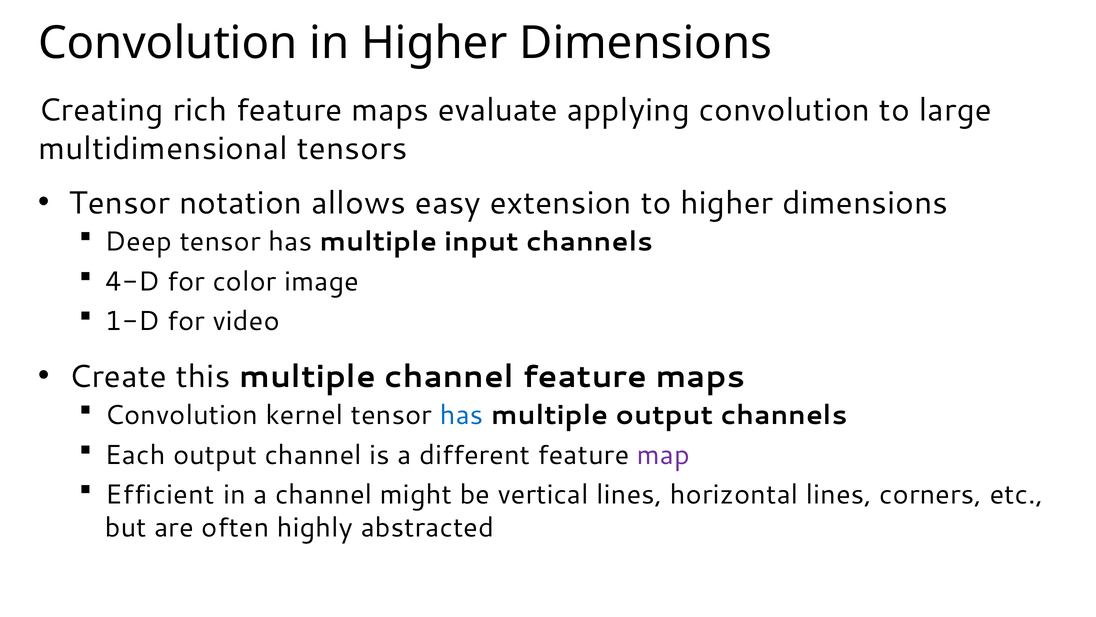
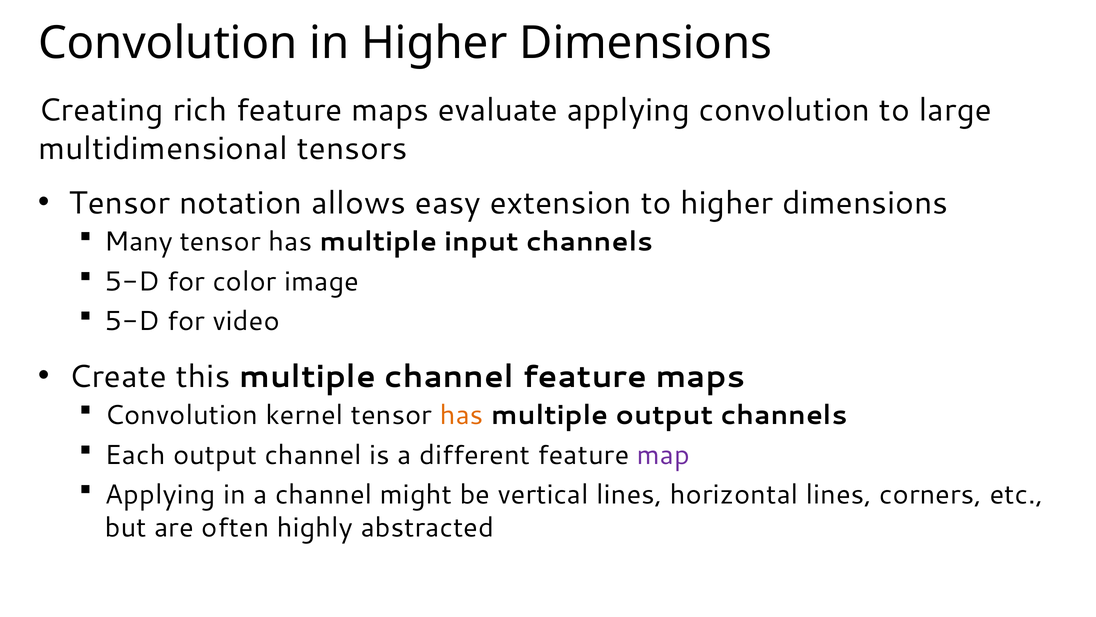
Deep: Deep -> Many (139, 242)
4-D: 4-D -> 5-D (132, 281)
1-D: 1-D -> 5-D (132, 321)
has colour: blue -> orange (462, 415)
Efficient: Efficient -> Applying (160, 495)
